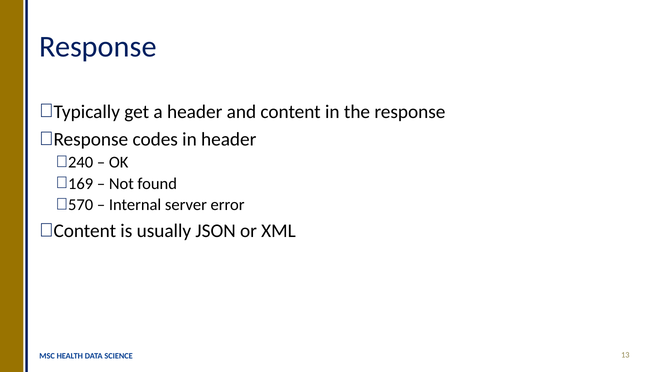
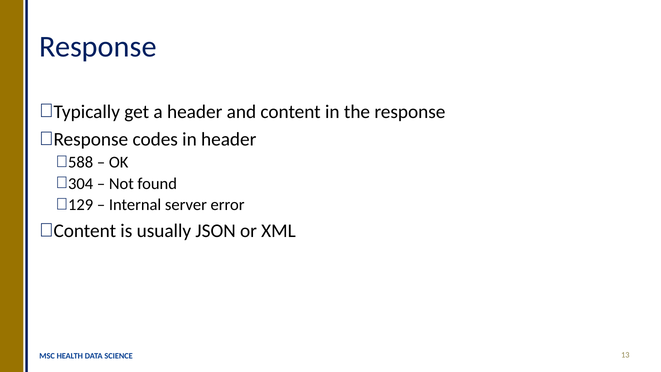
240: 240 -> 588 (81, 162)
169: 169 -> 304 (81, 183)
570: 570 -> 129 (81, 205)
